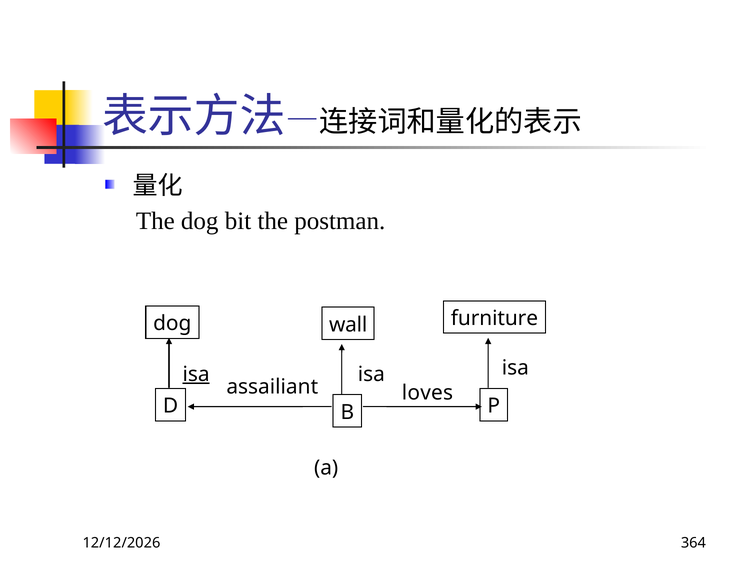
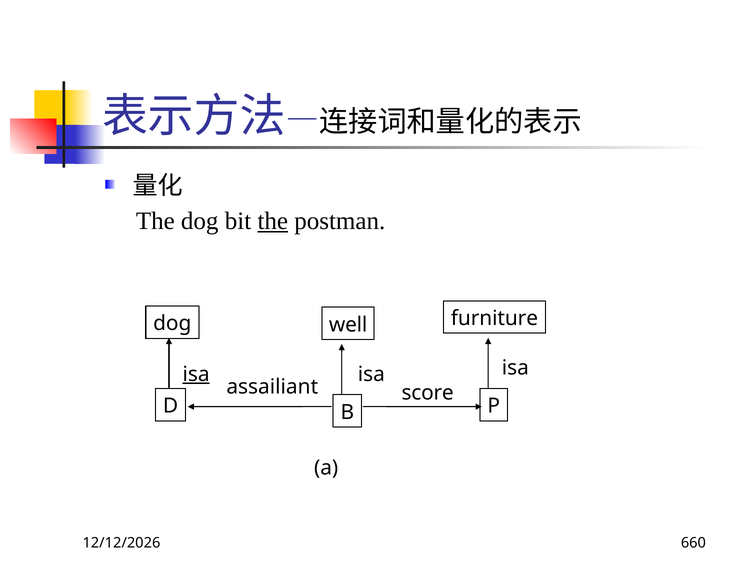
the underline: none -> present (273, 221)
wall: wall -> well (348, 325)
loves: loves -> score (428, 393)
364: 364 -> 660 (693, 543)
